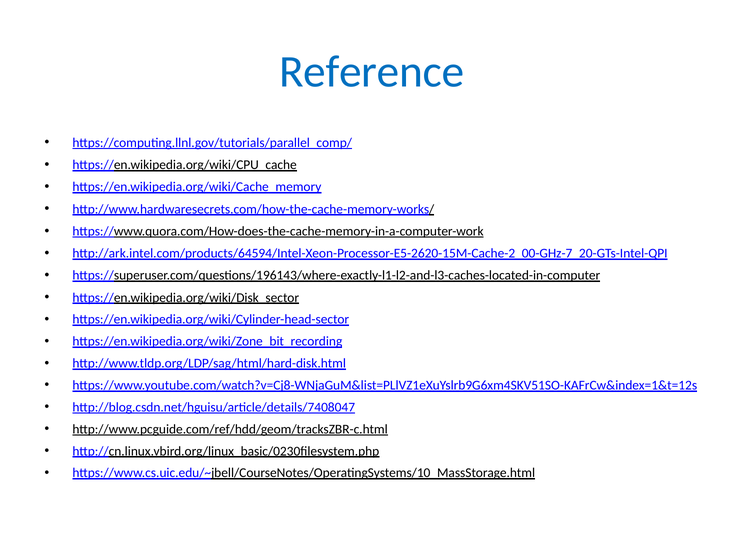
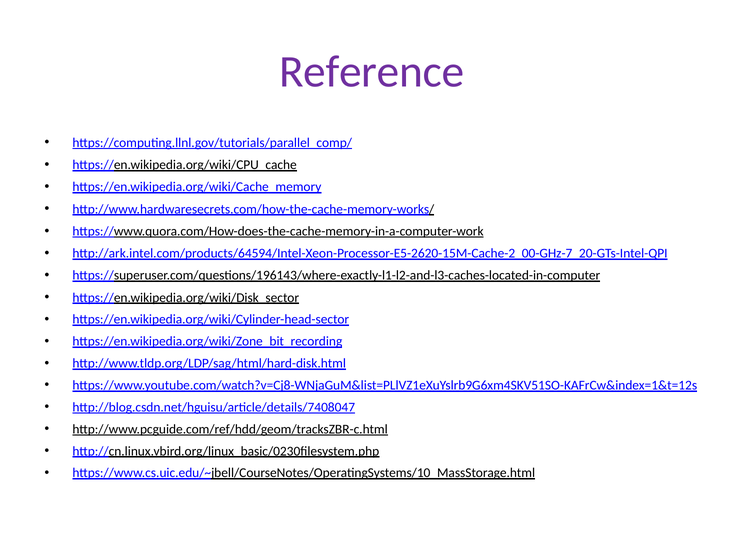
Reference colour: blue -> purple (372, 72)
